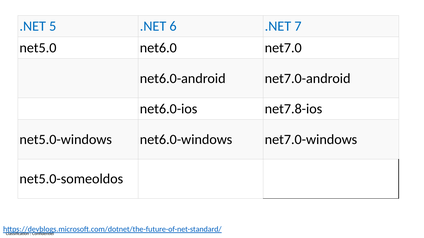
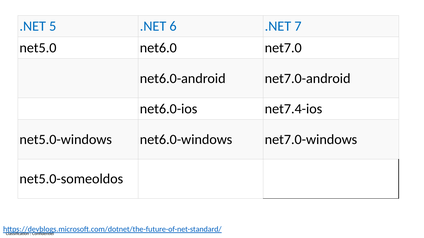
net7.8-ios: net7.8-ios -> net7.4-ios (293, 109)
